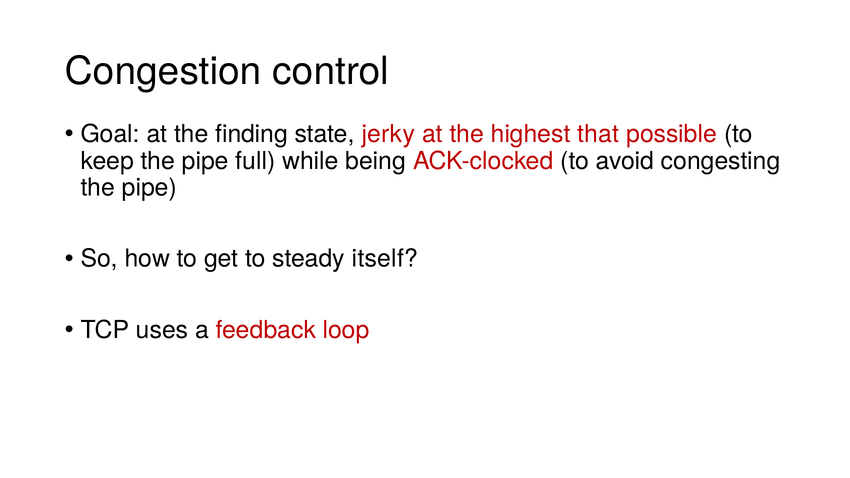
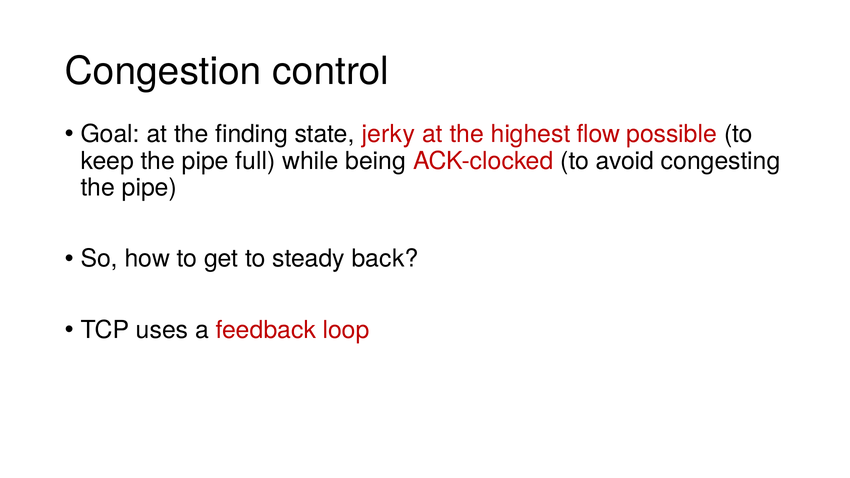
that: that -> flow (599, 134)
itself: itself -> back (385, 259)
